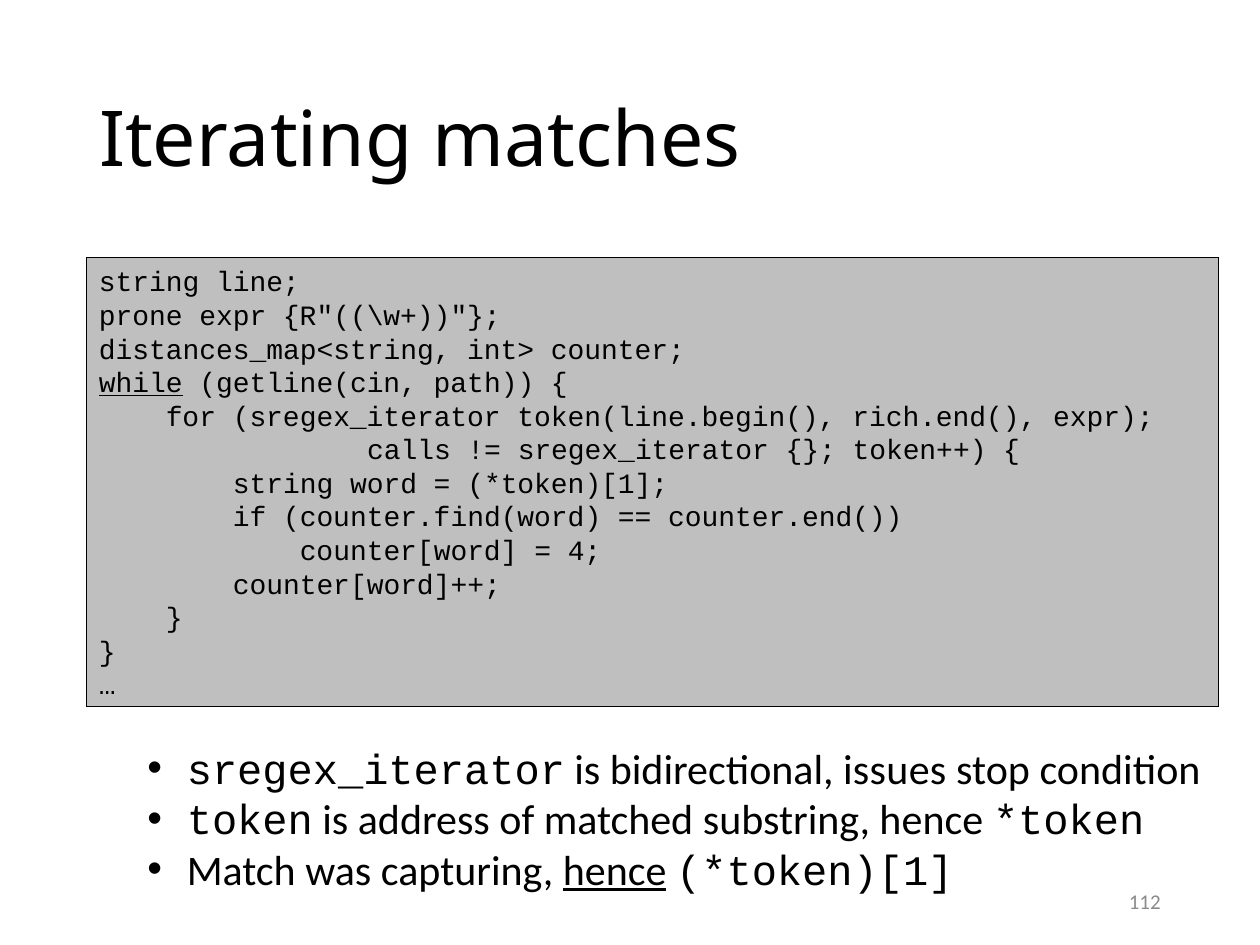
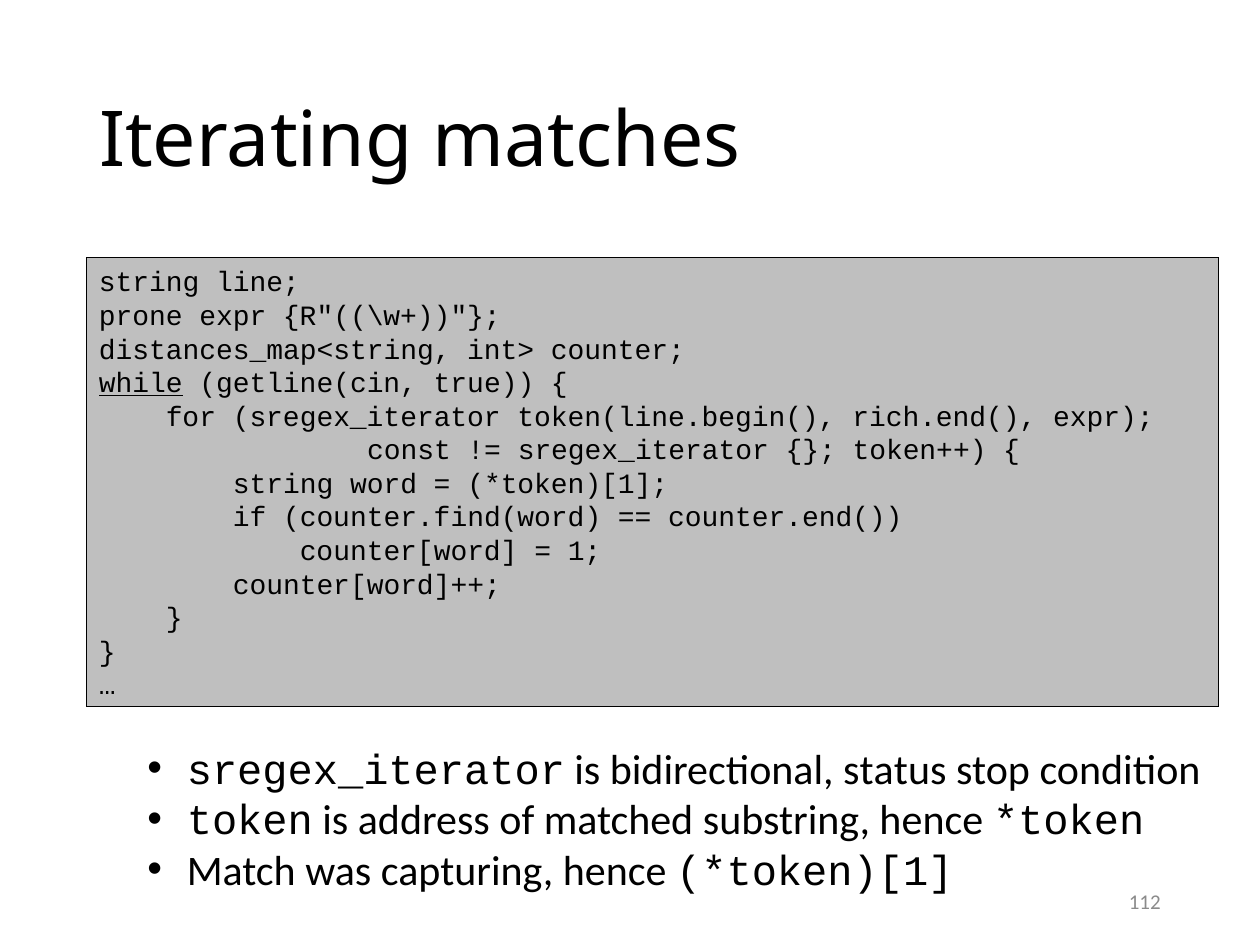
path: path -> true (484, 383)
calls: calls -> const (409, 451)
4: 4 -> 1 (585, 551)
issues: issues -> status (895, 770)
hence underline: present -> none (615, 871)
